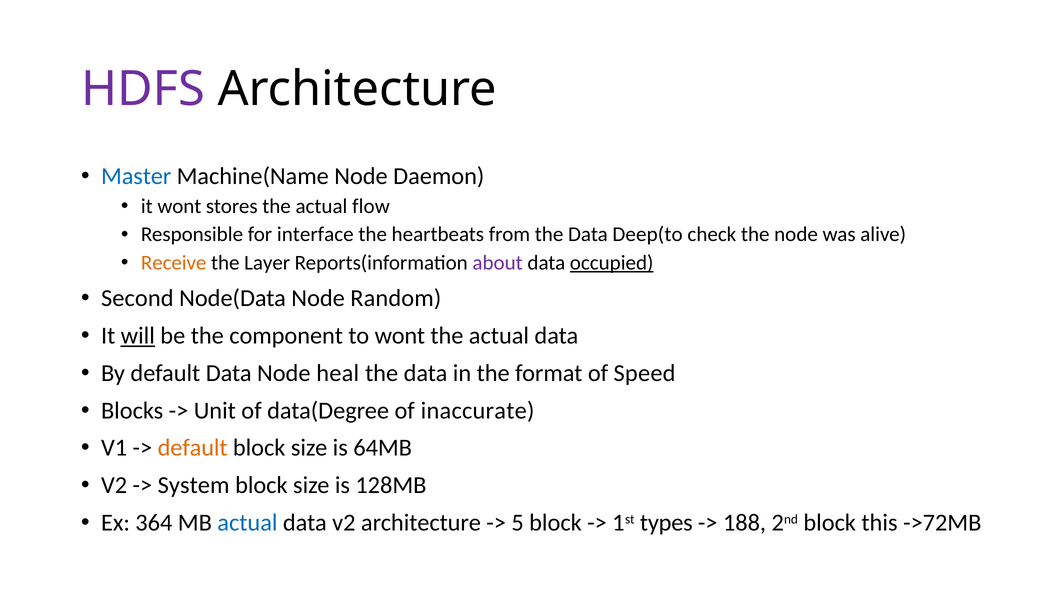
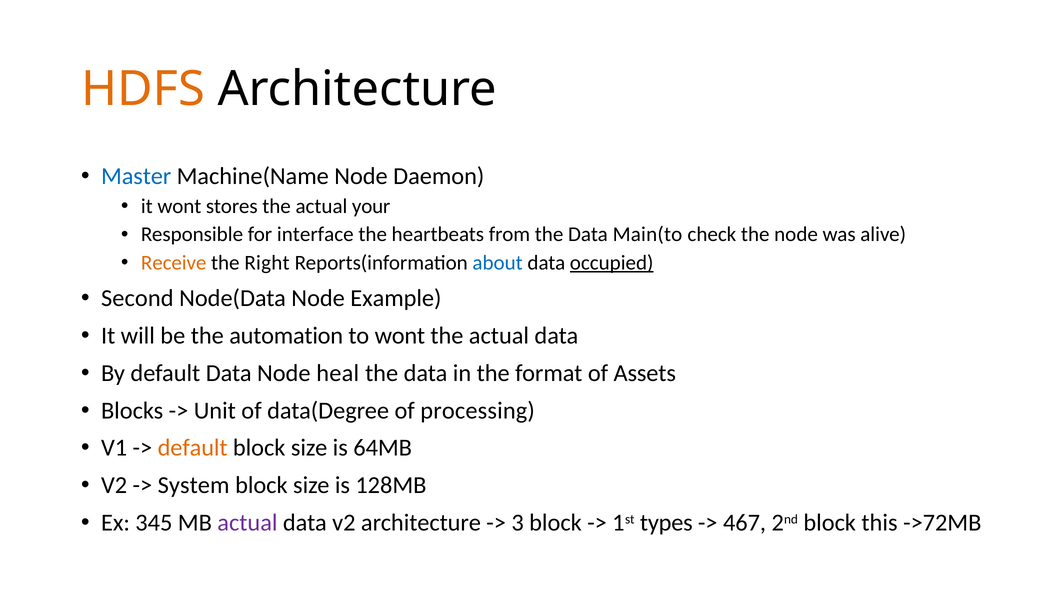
HDFS colour: purple -> orange (143, 89)
flow: flow -> your (371, 206)
Deep(to: Deep(to -> Main(to (647, 235)
Layer: Layer -> Right (267, 263)
about colour: purple -> blue (498, 263)
Random: Random -> Example (396, 299)
will underline: present -> none (138, 336)
component: component -> automation (286, 336)
Speed: Speed -> Assets (645, 373)
inaccurate: inaccurate -> processing (478, 411)
364: 364 -> 345 (154, 523)
actual colour: blue -> purple (247, 523)
5: 5 -> 3 (518, 523)
188: 188 -> 467 (745, 523)
